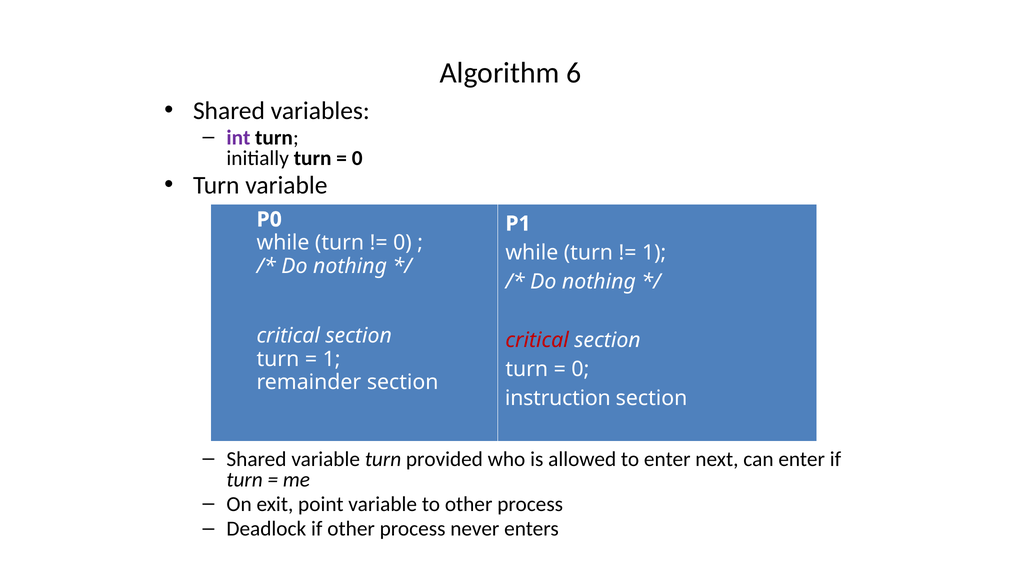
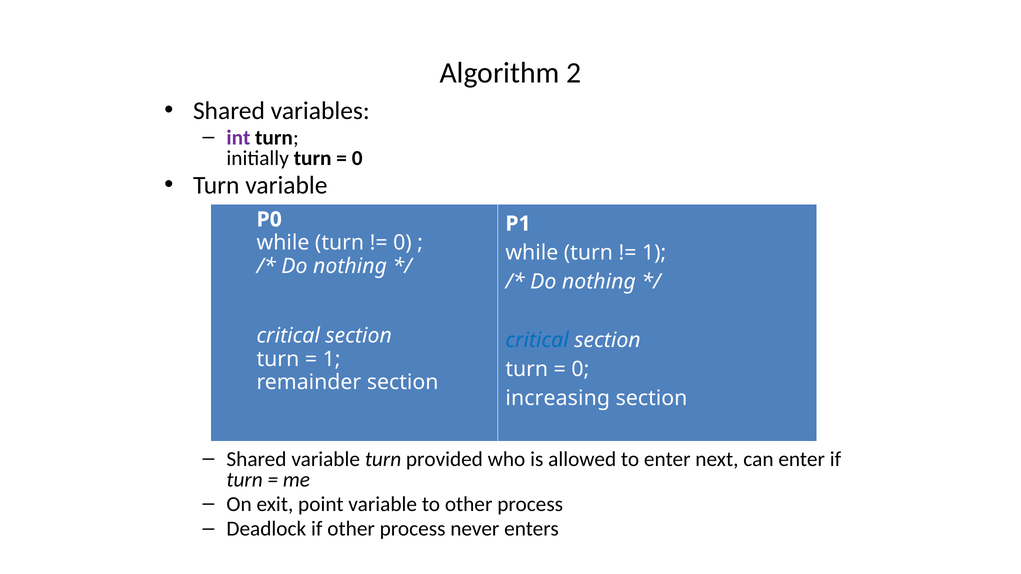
6: 6 -> 2 (574, 73)
critical colour: red -> blue (537, 340)
instruction: instruction -> increasing (558, 398)
